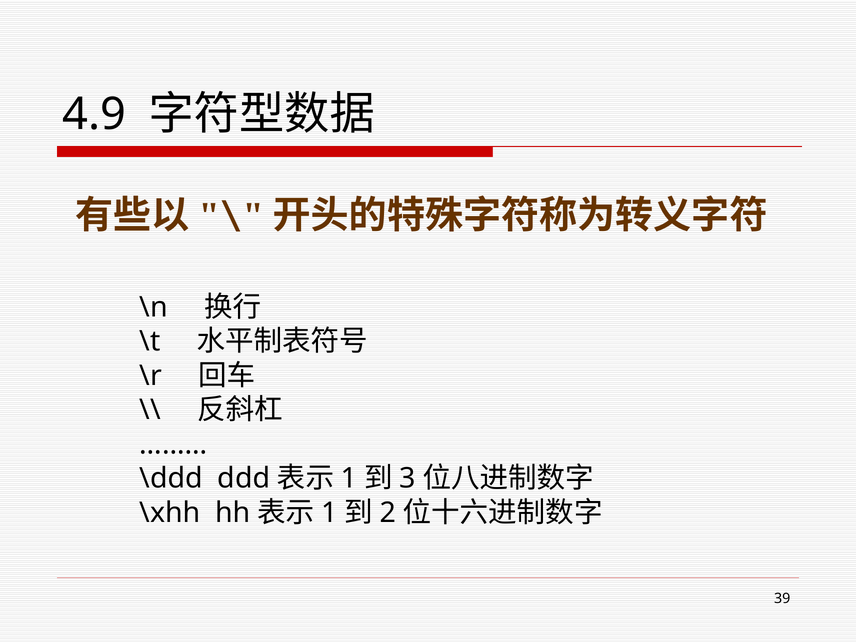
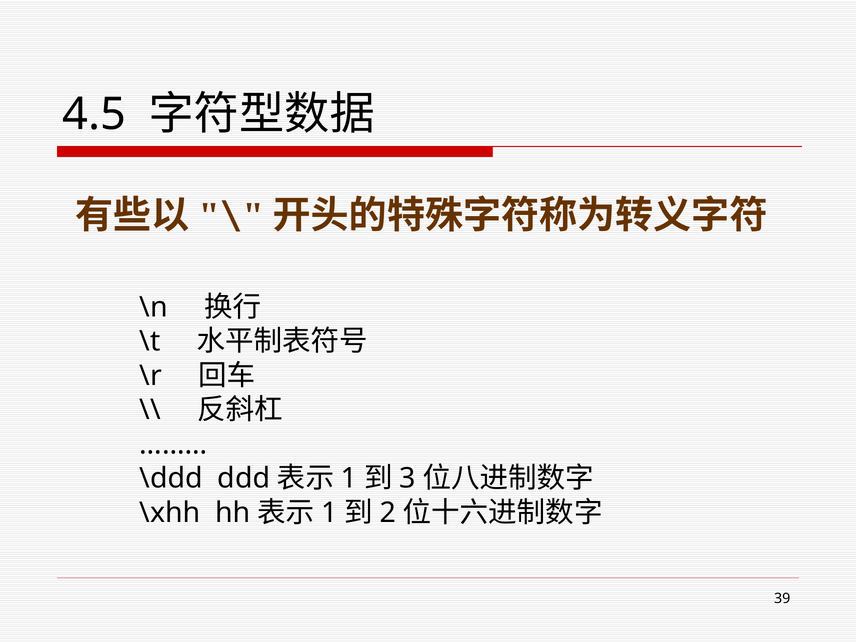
4.9: 4.9 -> 4.5 (94, 114)
